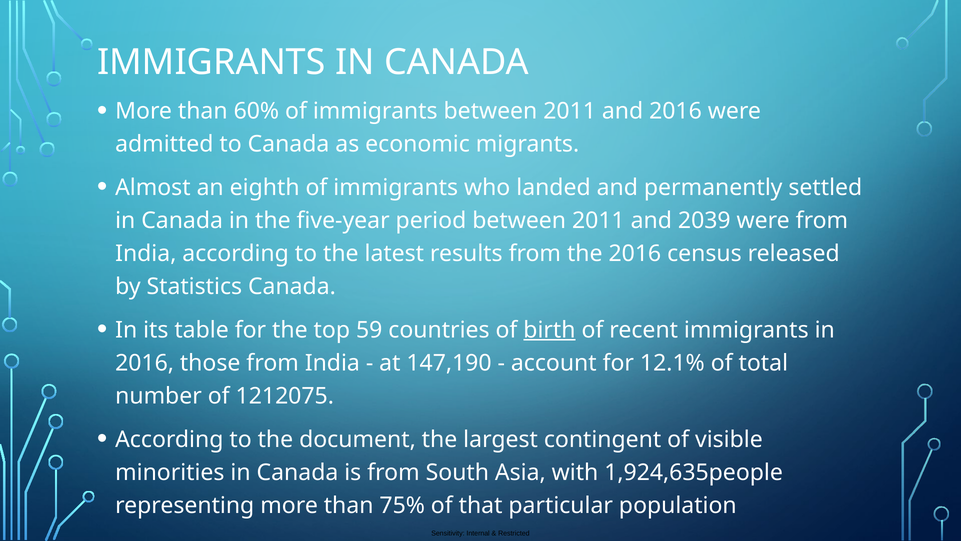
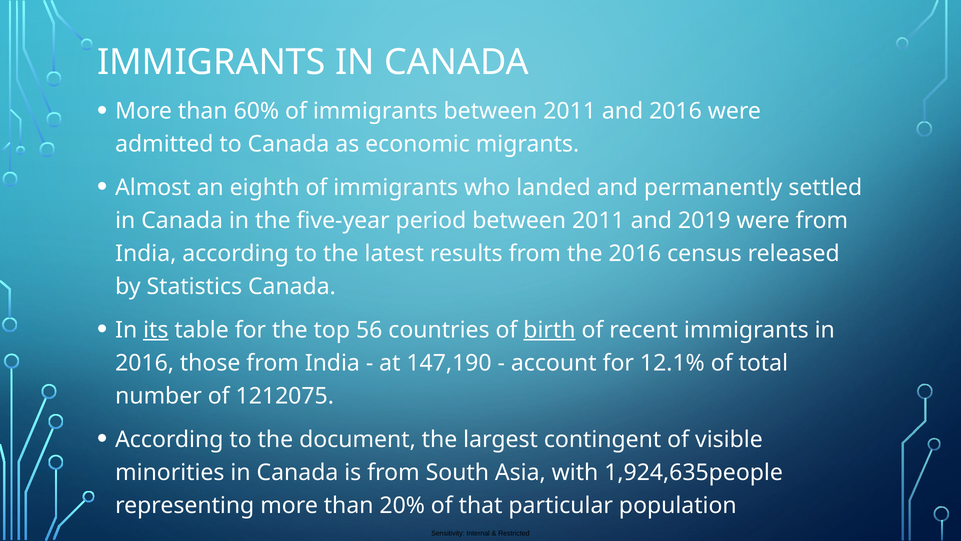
2039: 2039 -> 2019 (704, 220)
its underline: none -> present (156, 330)
59: 59 -> 56 (369, 330)
75%: 75% -> 20% (402, 505)
